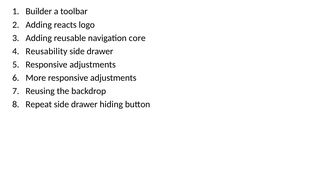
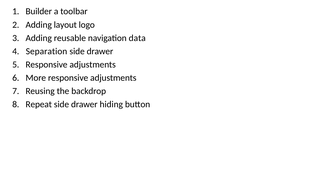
reacts: reacts -> layout (65, 25)
core: core -> data (137, 38)
Reusability: Reusability -> Separation (46, 51)
